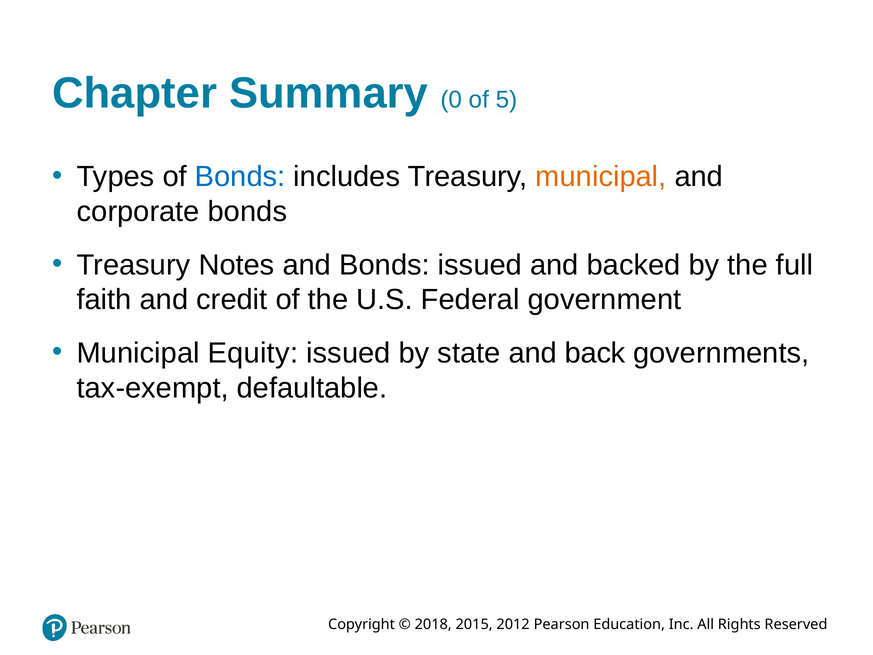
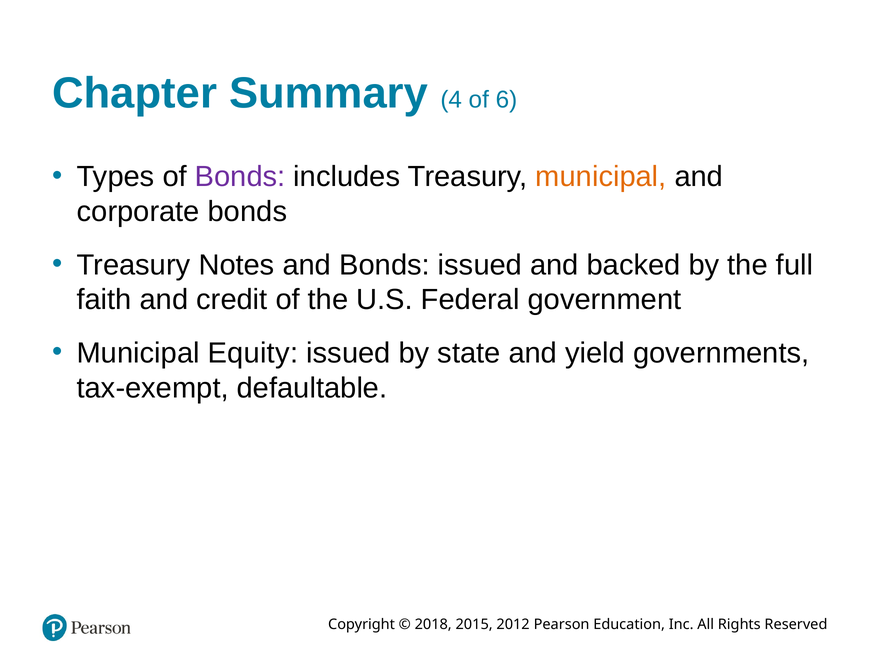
0: 0 -> 4 (451, 100)
5: 5 -> 6 (506, 100)
Bonds colour: blue -> purple (240, 177)
back: back -> yield (595, 353)
